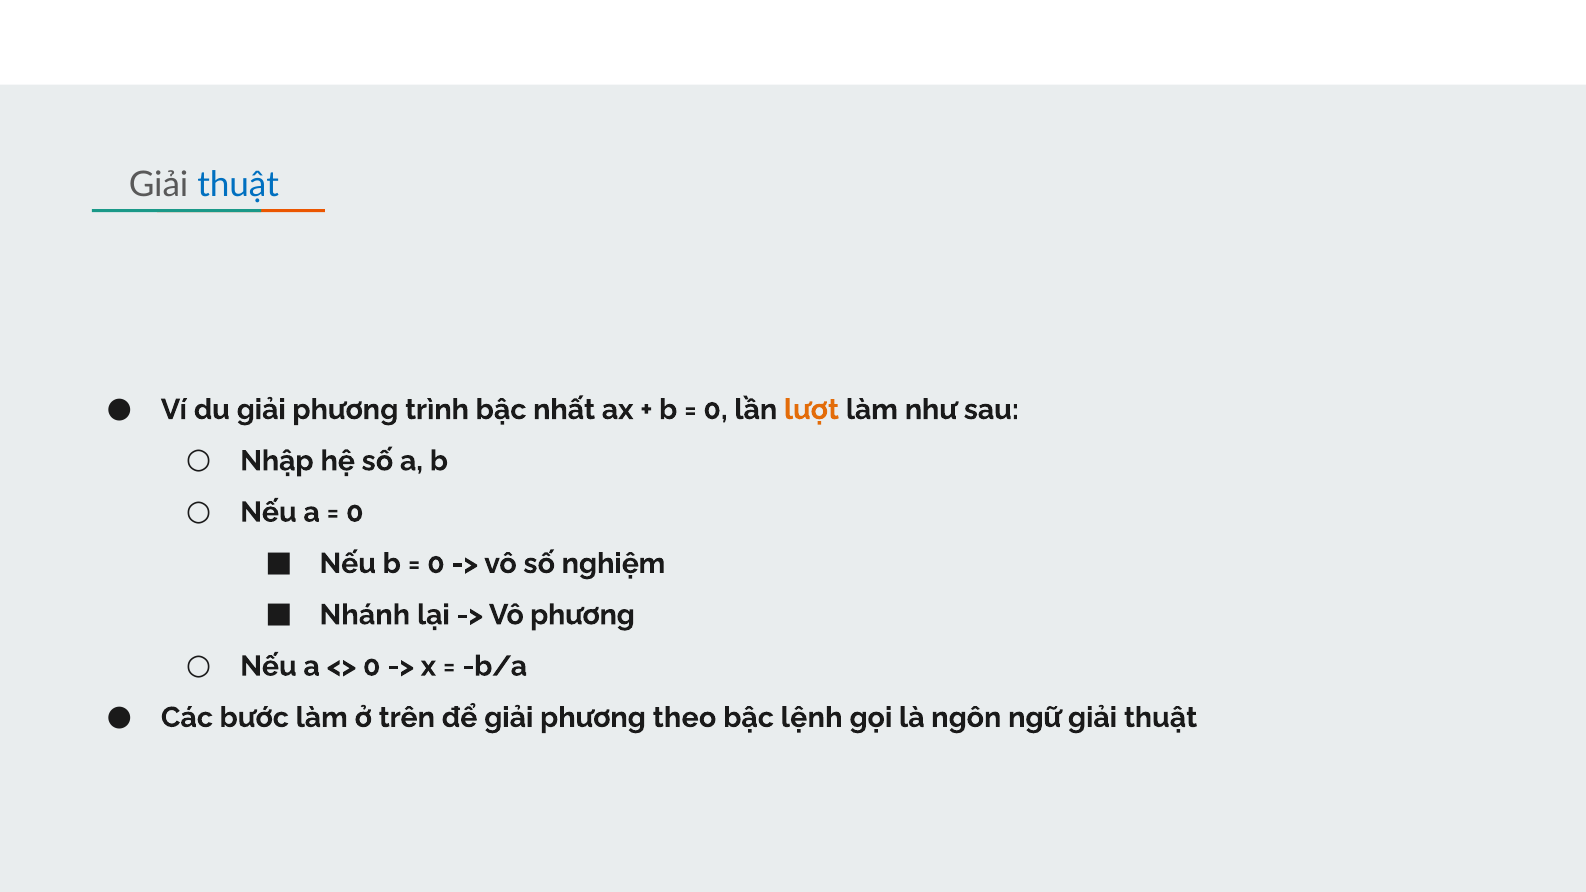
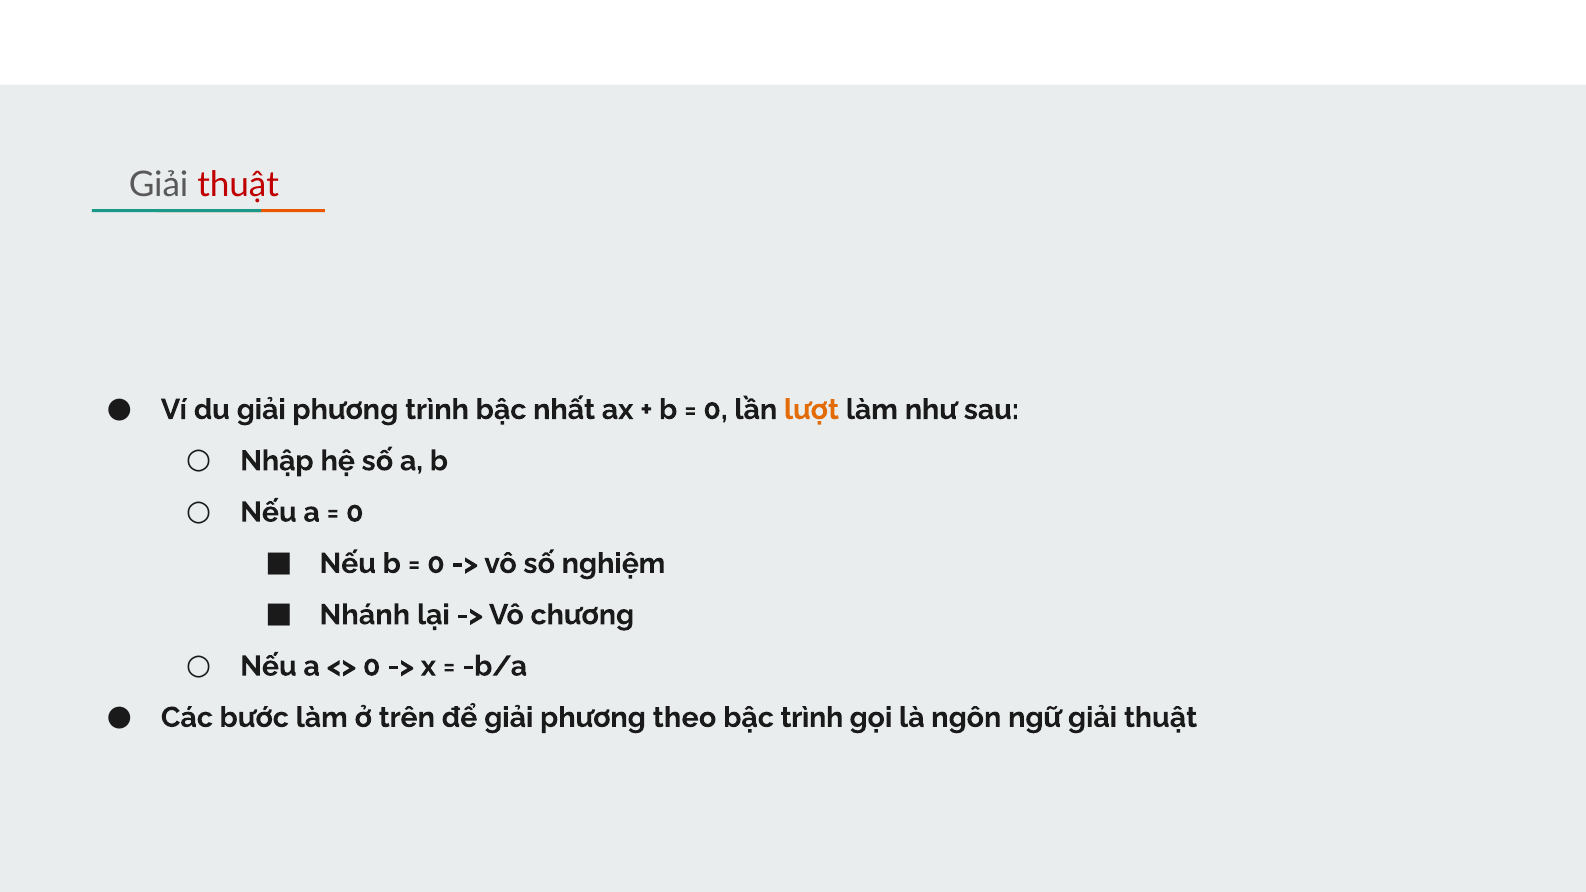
thuật colour: blue -> red (238, 185)
Vô phương: phương -> chương (582, 615)
bậc lệnh: lệnh -> trình (812, 718)
